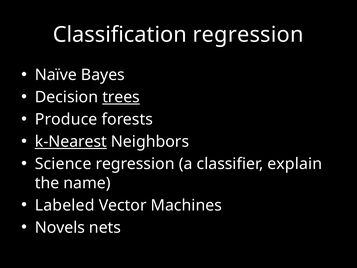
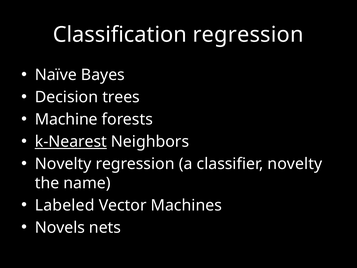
trees underline: present -> none (121, 97)
Produce: Produce -> Machine (66, 119)
Science: Science -> Novelty (63, 164)
classifier explain: explain -> novelty (295, 164)
